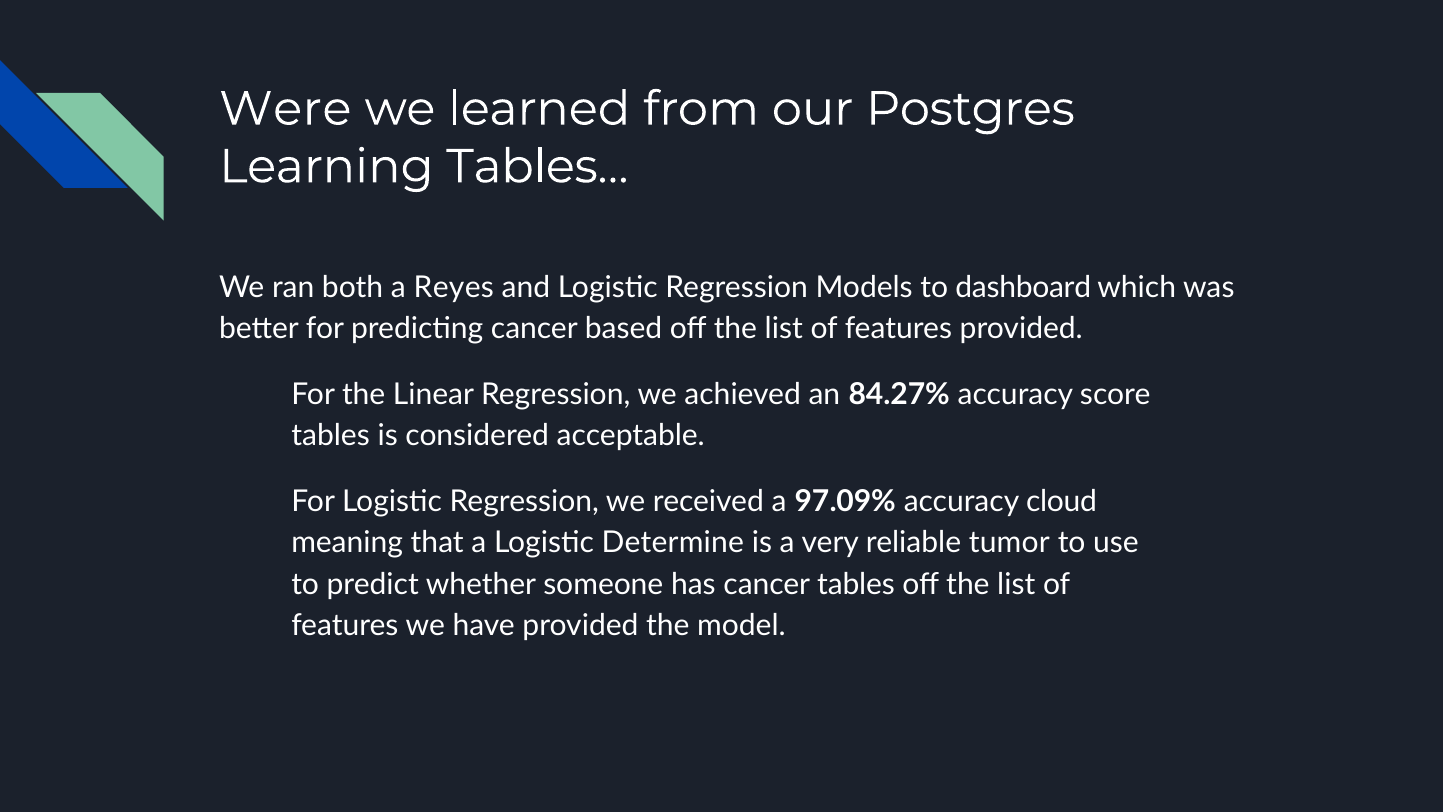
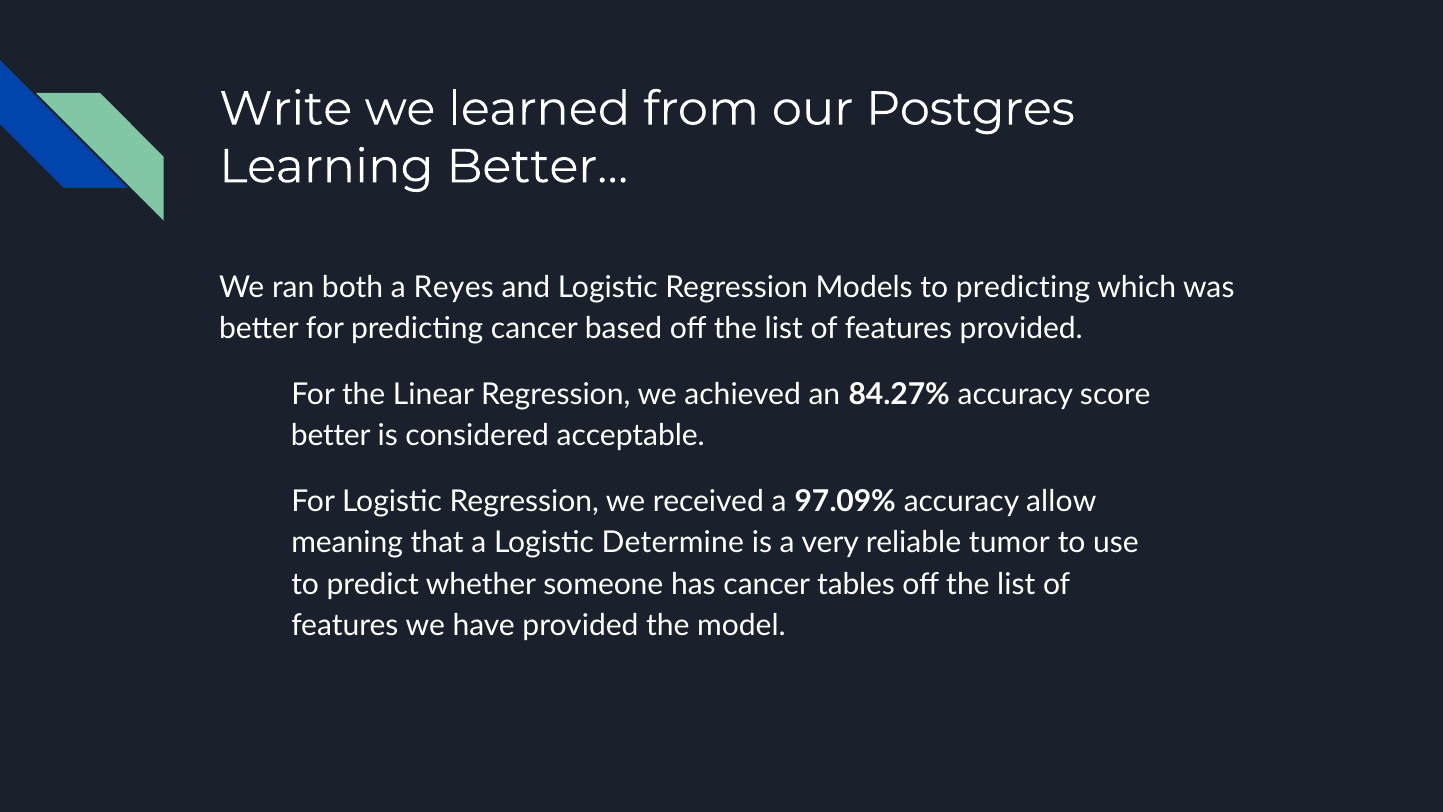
Were: Were -> Write (286, 109)
Tables…: Tables… -> Better… (537, 167)
to dashboard: dashboard -> predicting (1023, 287)
tables: tables -> better (331, 436)
cloud: cloud -> allow (1061, 501)
